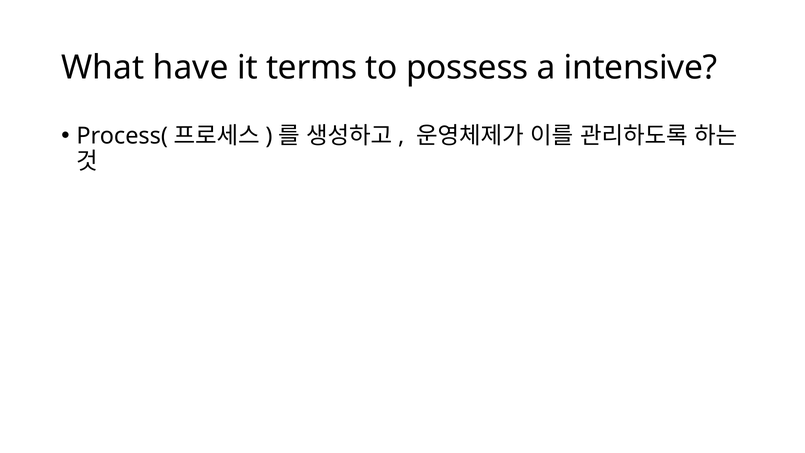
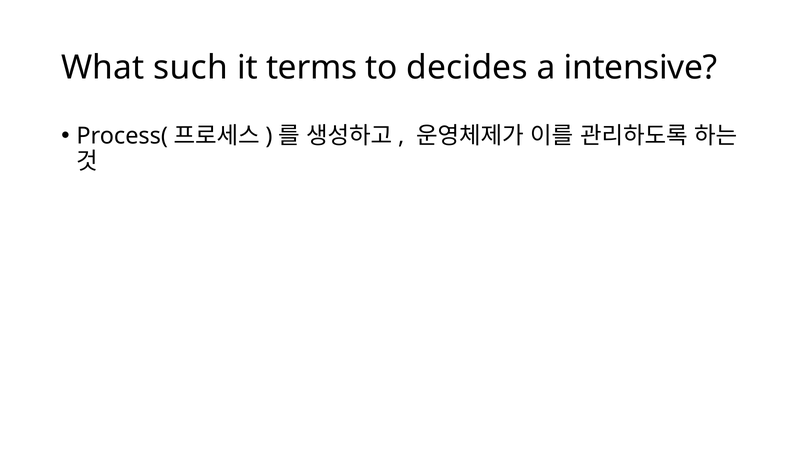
have: have -> such (190, 68)
possess: possess -> decides (467, 68)
